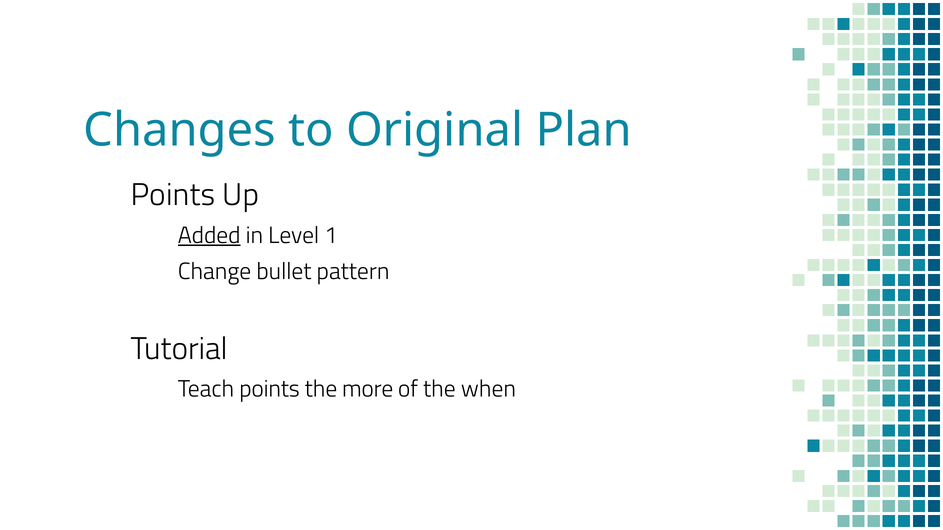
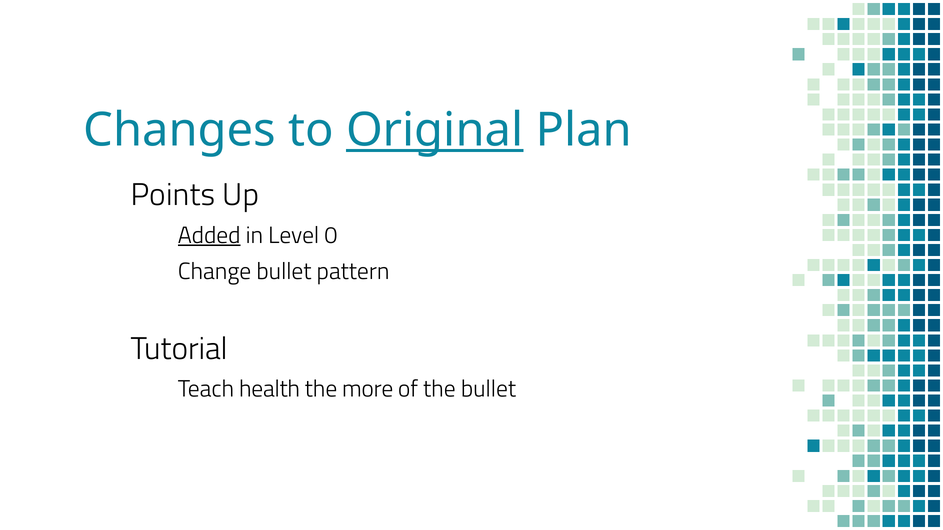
Original underline: none -> present (435, 130)
1: 1 -> 0 (331, 235)
Teach points: points -> health (270, 390)
the when: when -> bullet (488, 390)
